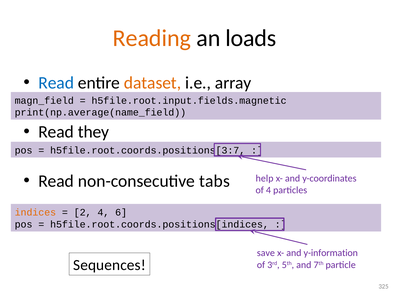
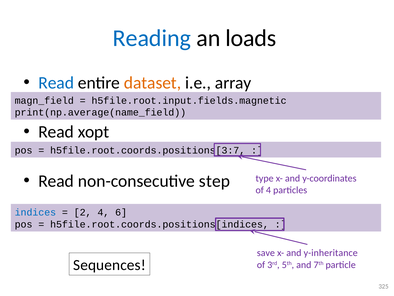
Reading colour: orange -> blue (152, 38)
they: they -> xopt (93, 132)
tabs: tabs -> step (215, 181)
help: help -> type (265, 178)
indices colour: orange -> blue (35, 212)
y-information: y-information -> y-inheritance (331, 253)
